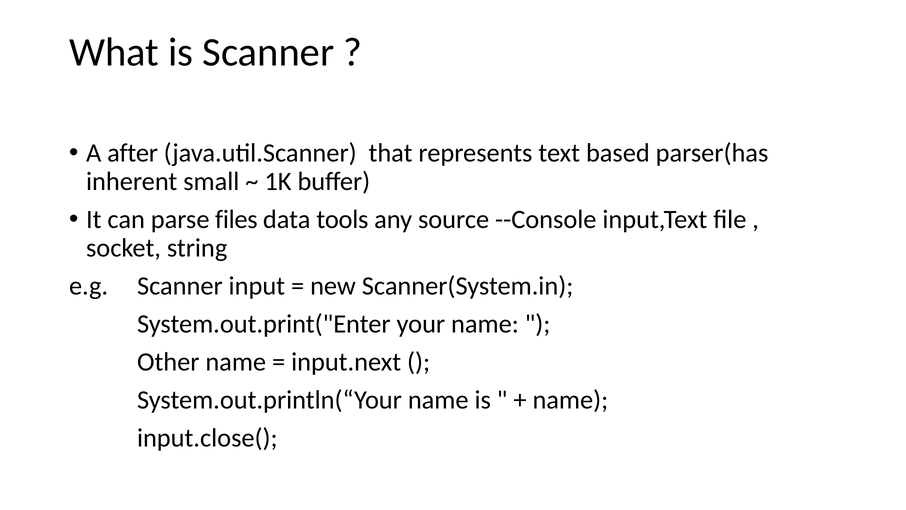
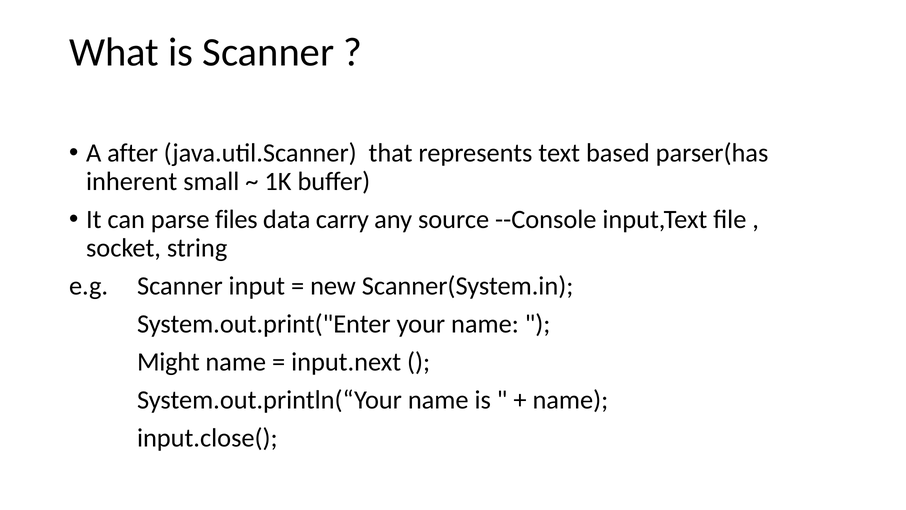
tools: tools -> carry (342, 220)
Other: Other -> Might (168, 362)
